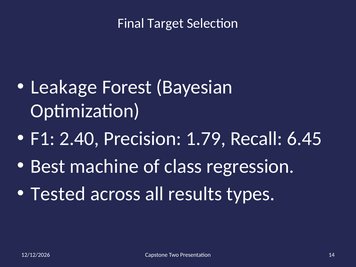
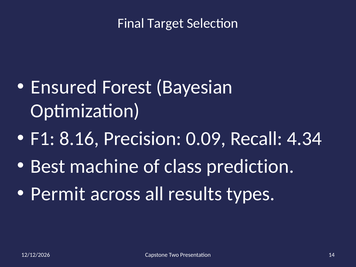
Leakage: Leakage -> Ensured (64, 87)
2.40: 2.40 -> 8.16 (79, 139)
1.79: 1.79 -> 0.09 (206, 139)
6.45: 6.45 -> 4.34 (304, 139)
regression: regression -> prediction (250, 166)
Tested: Tested -> Permit (58, 194)
